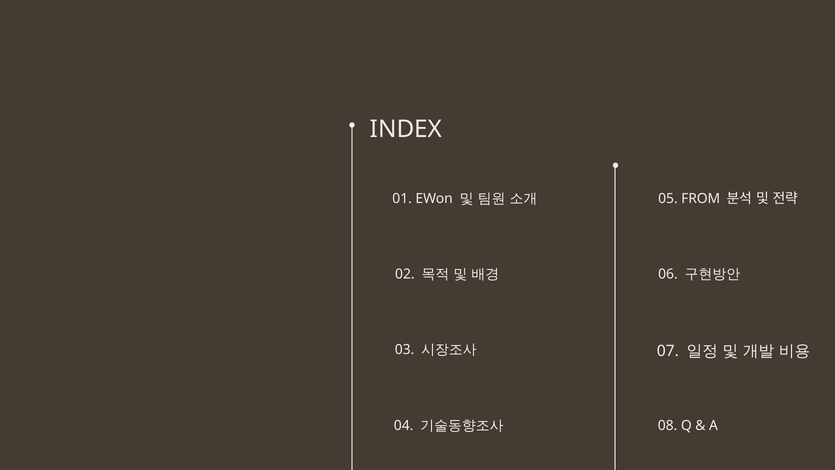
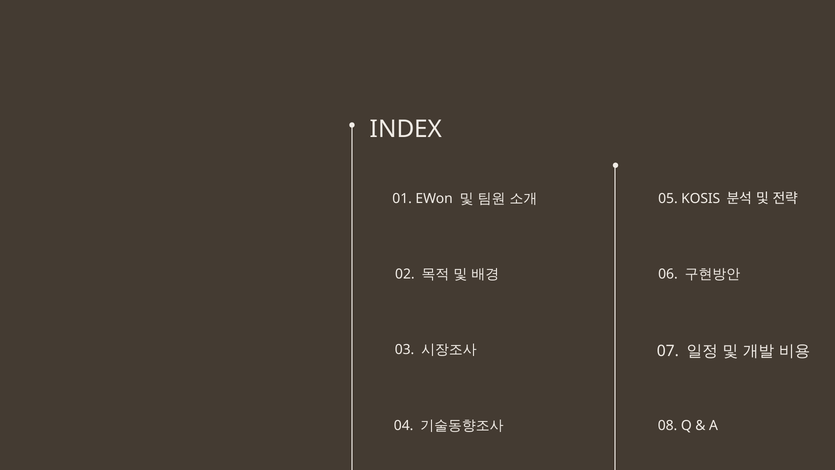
FROM: FROM -> KOSIS (701, 198)
